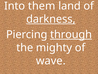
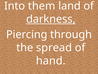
through underline: present -> none (71, 34)
mighty: mighty -> spread (54, 47)
wave: wave -> hand (51, 60)
